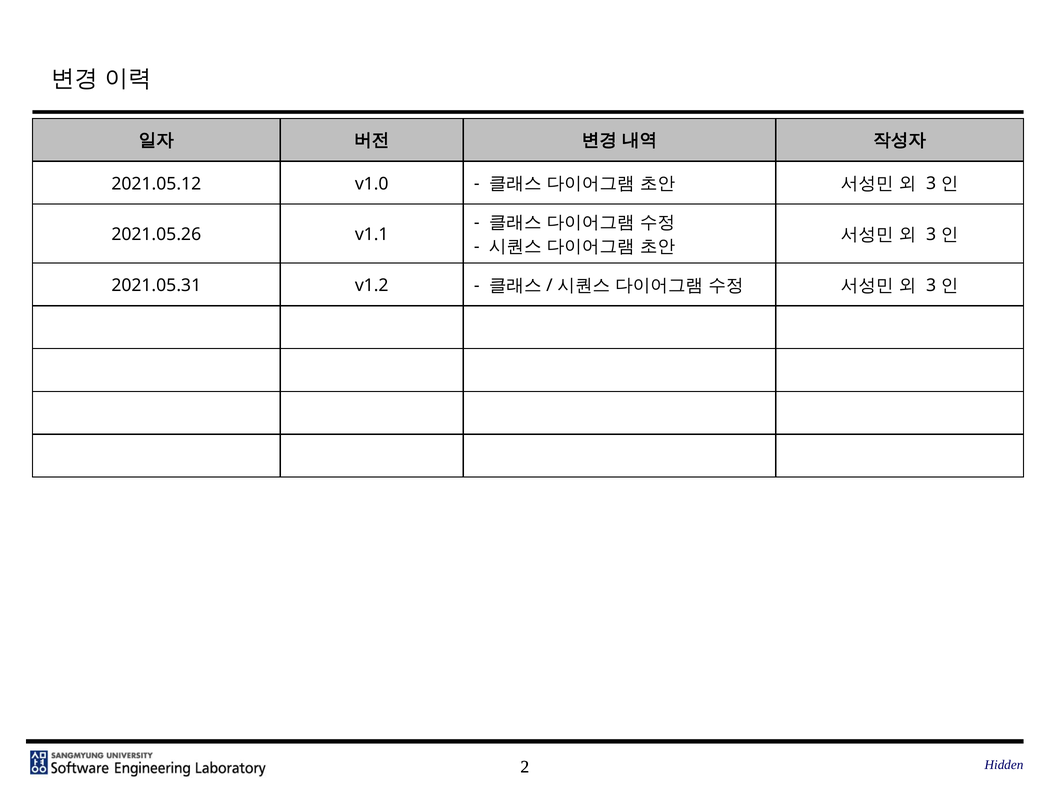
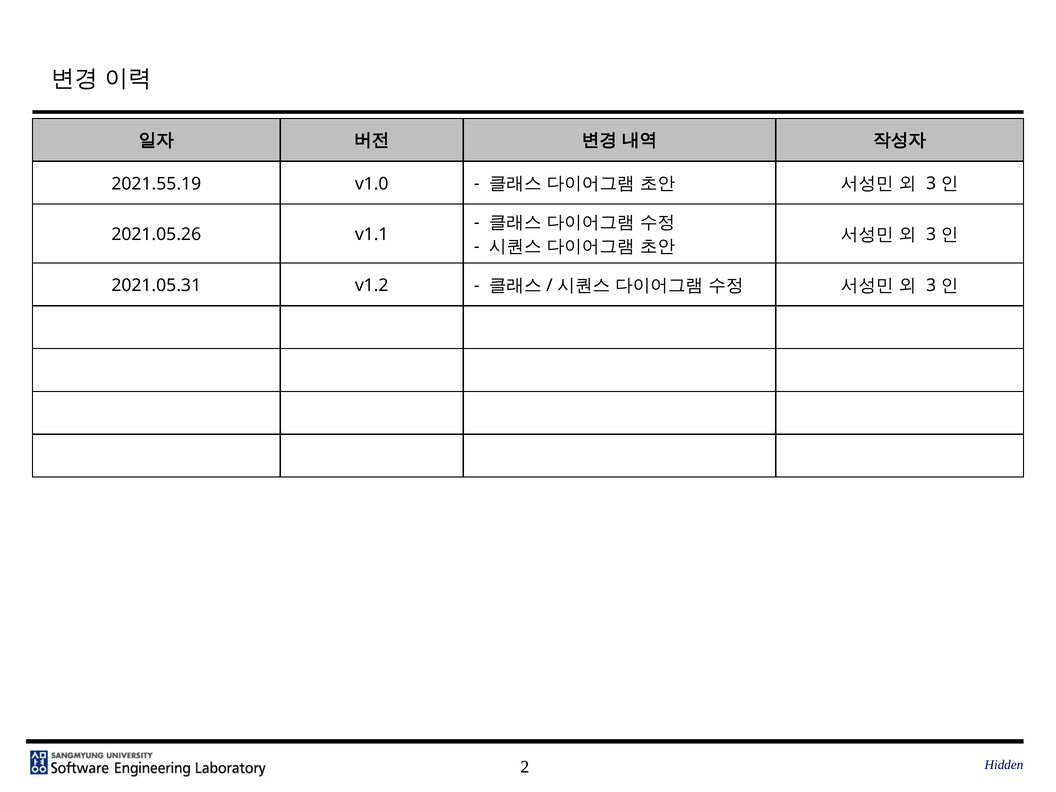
2021.05.12: 2021.05.12 -> 2021.55.19 (156, 184)
